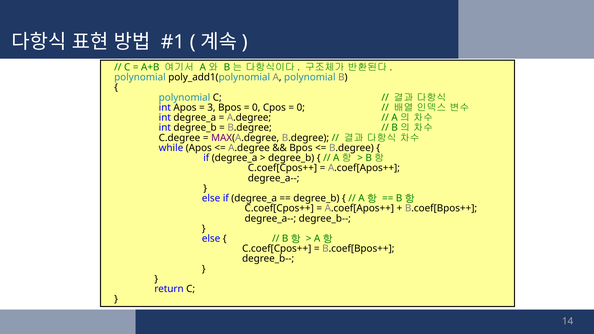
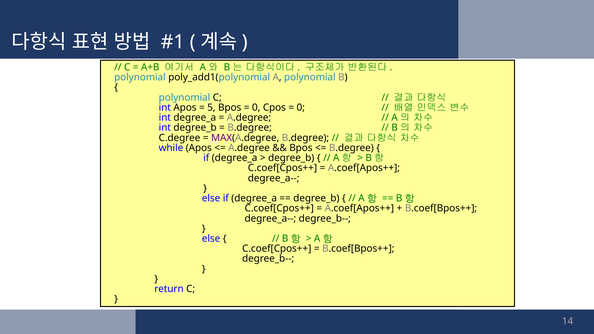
3: 3 -> 5 (211, 108)
